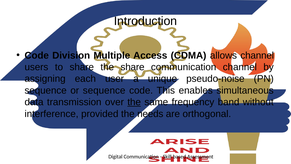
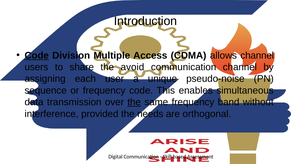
Code underline: none -> present (37, 55)
the share: share -> avoid (132, 67)
or sequence: sequence -> frequency (104, 90)
